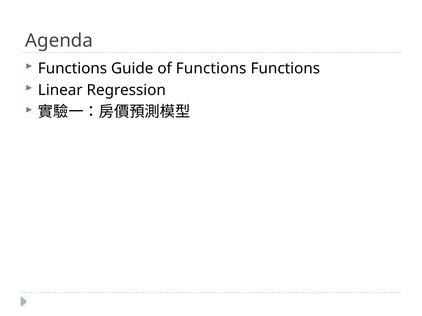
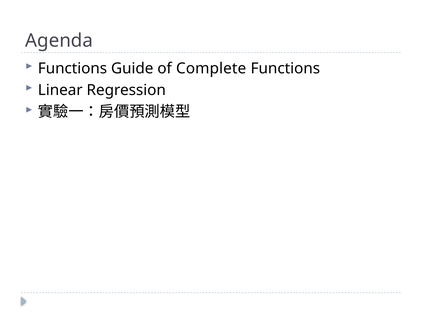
of Functions: Functions -> Complete (211, 69)
